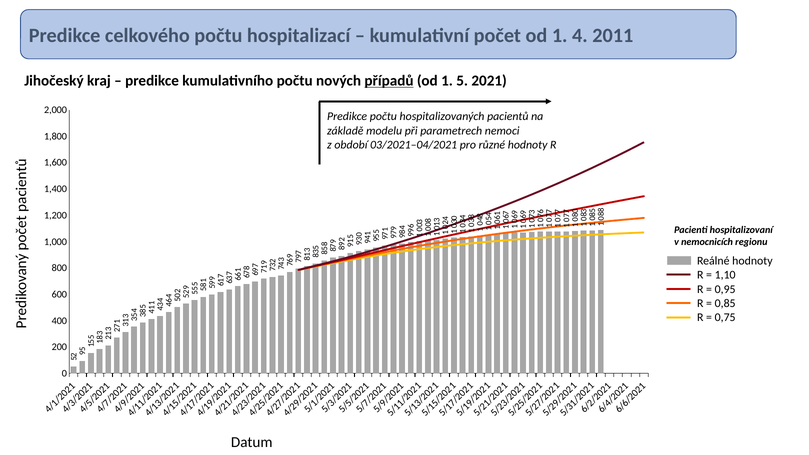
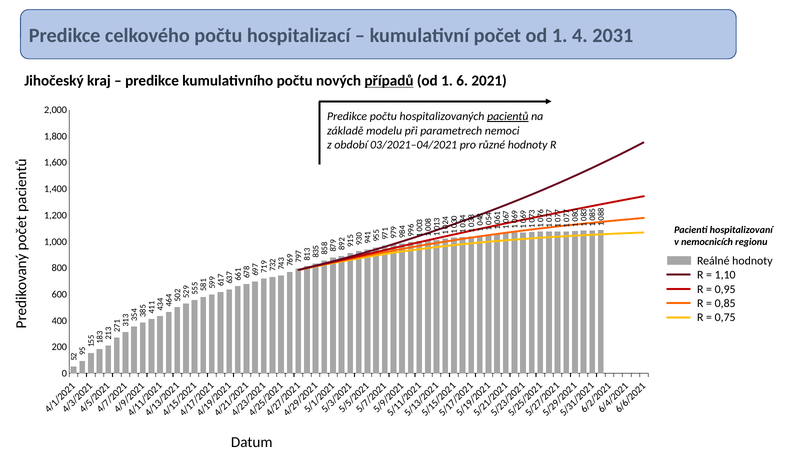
2011: 2011 -> 2031 (613, 36)
od 1 5: 5 -> 6 (462, 81)
pacientů underline: none -> present (508, 116)
